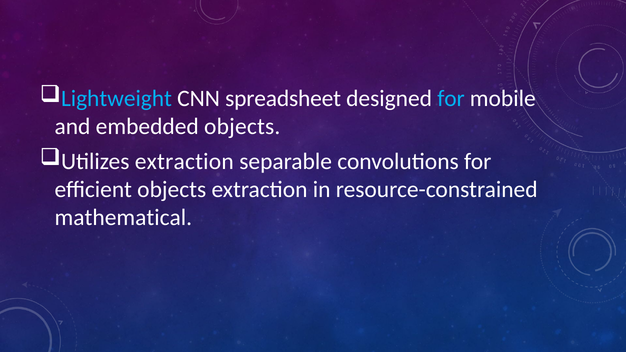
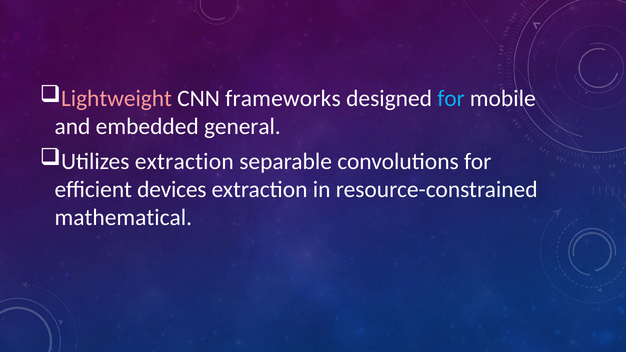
Lightweight colour: light blue -> pink (116, 98)
spreadsheet: spreadsheet -> frameworks (283, 98)
embedded objects: objects -> general (242, 127)
efficient objects: objects -> devices (172, 189)
